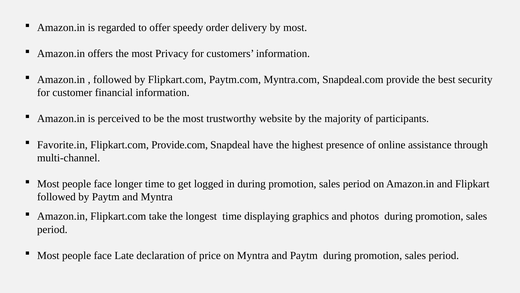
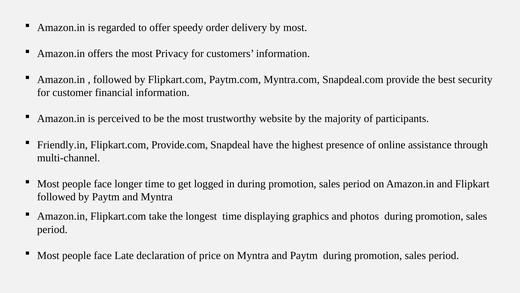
Favorite.in: Favorite.in -> Friendly.in (62, 145)
